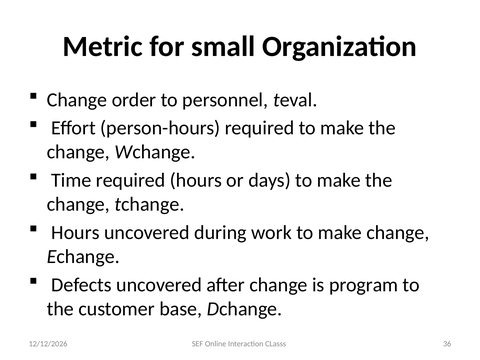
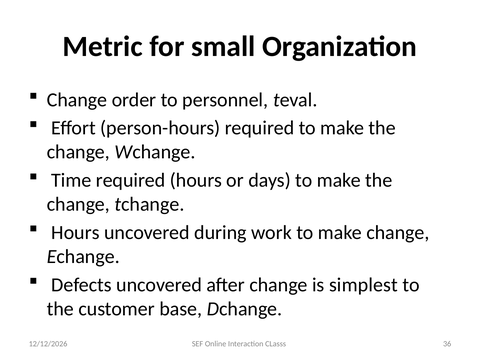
program: program -> simplest (363, 285)
